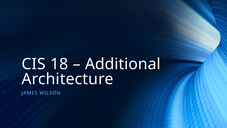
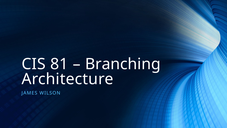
18: 18 -> 81 (59, 64)
Additional: Additional -> Branching (123, 64)
